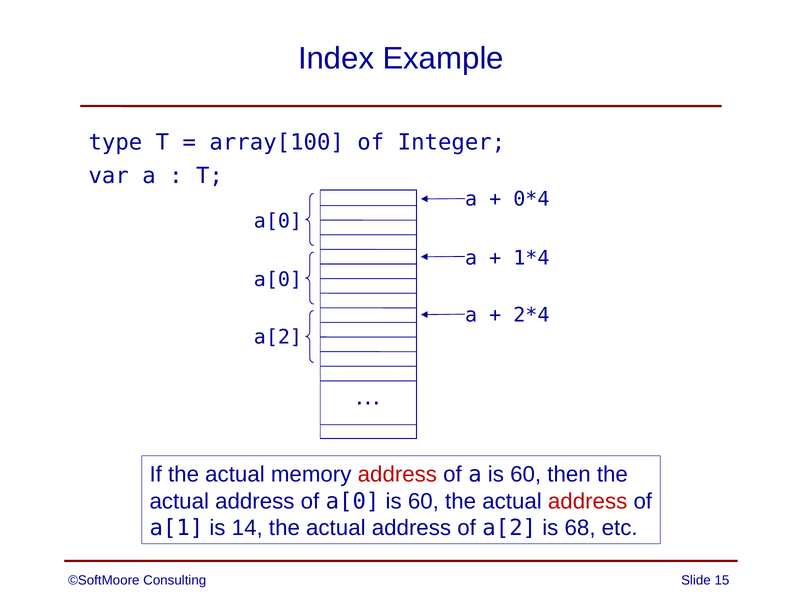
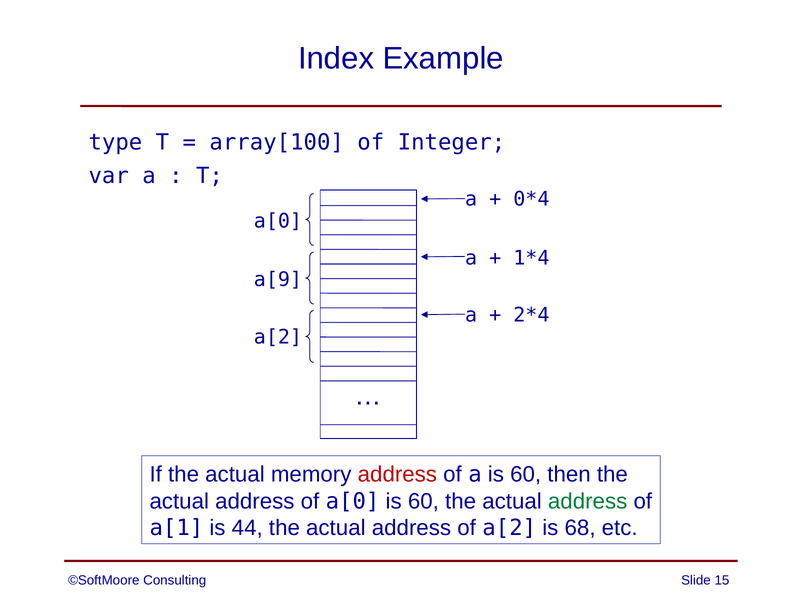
a[0: a[0 -> a[9 (278, 280)
address colour: red -> green (588, 502)
14: 14 -> 44 (247, 528)
